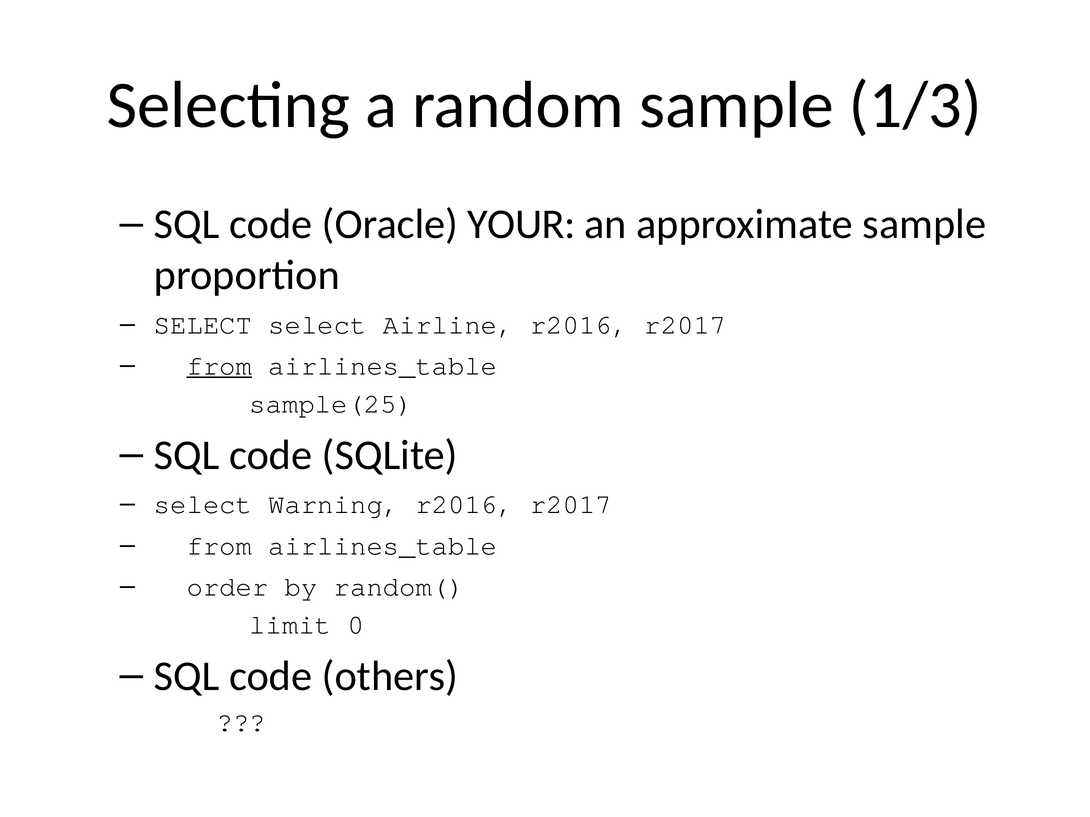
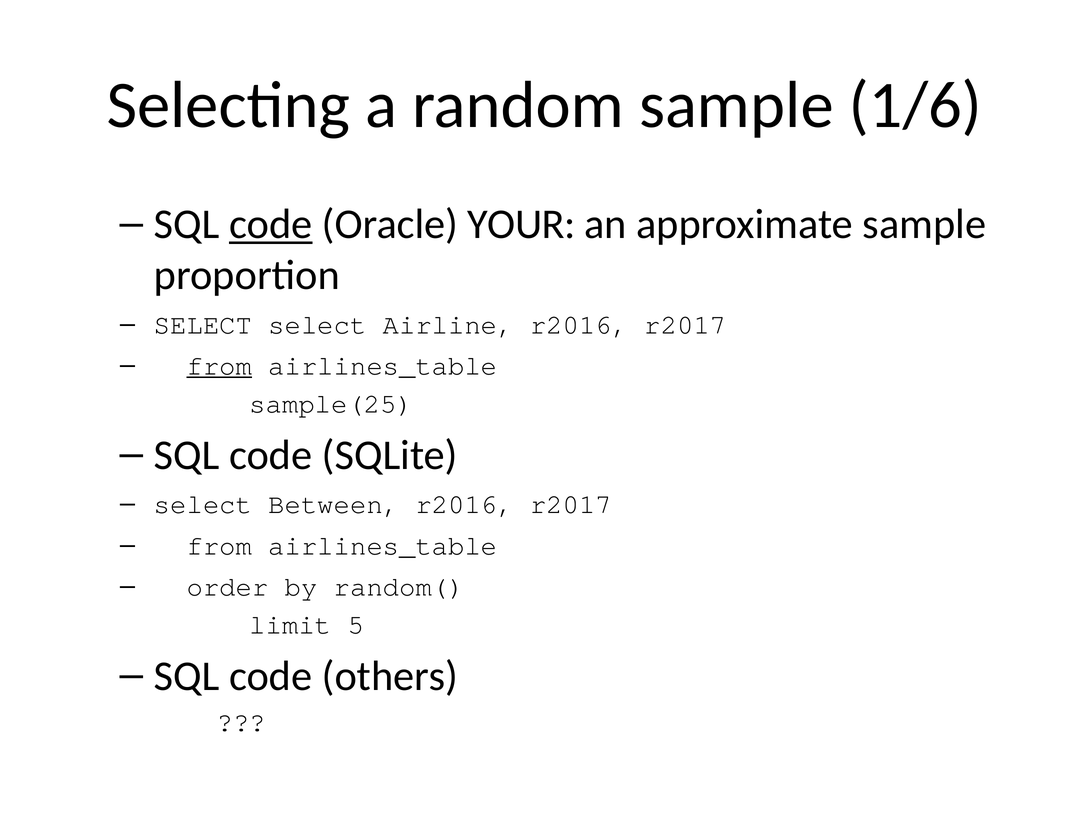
1/3: 1/3 -> 1/6 (915, 106)
code underline: none -> present (271, 225)
Warning: Warning -> Between (334, 505)
0: 0 -> 5 (356, 625)
